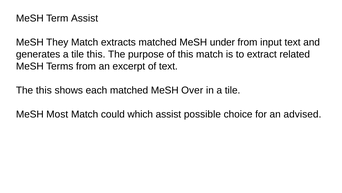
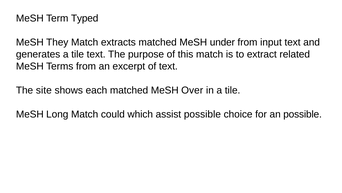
Term Assist: Assist -> Typed (85, 18)
tile this: this -> text (96, 54)
The this: this -> site (44, 90)
Most: Most -> Long (57, 114)
an advised: advised -> possible (303, 114)
